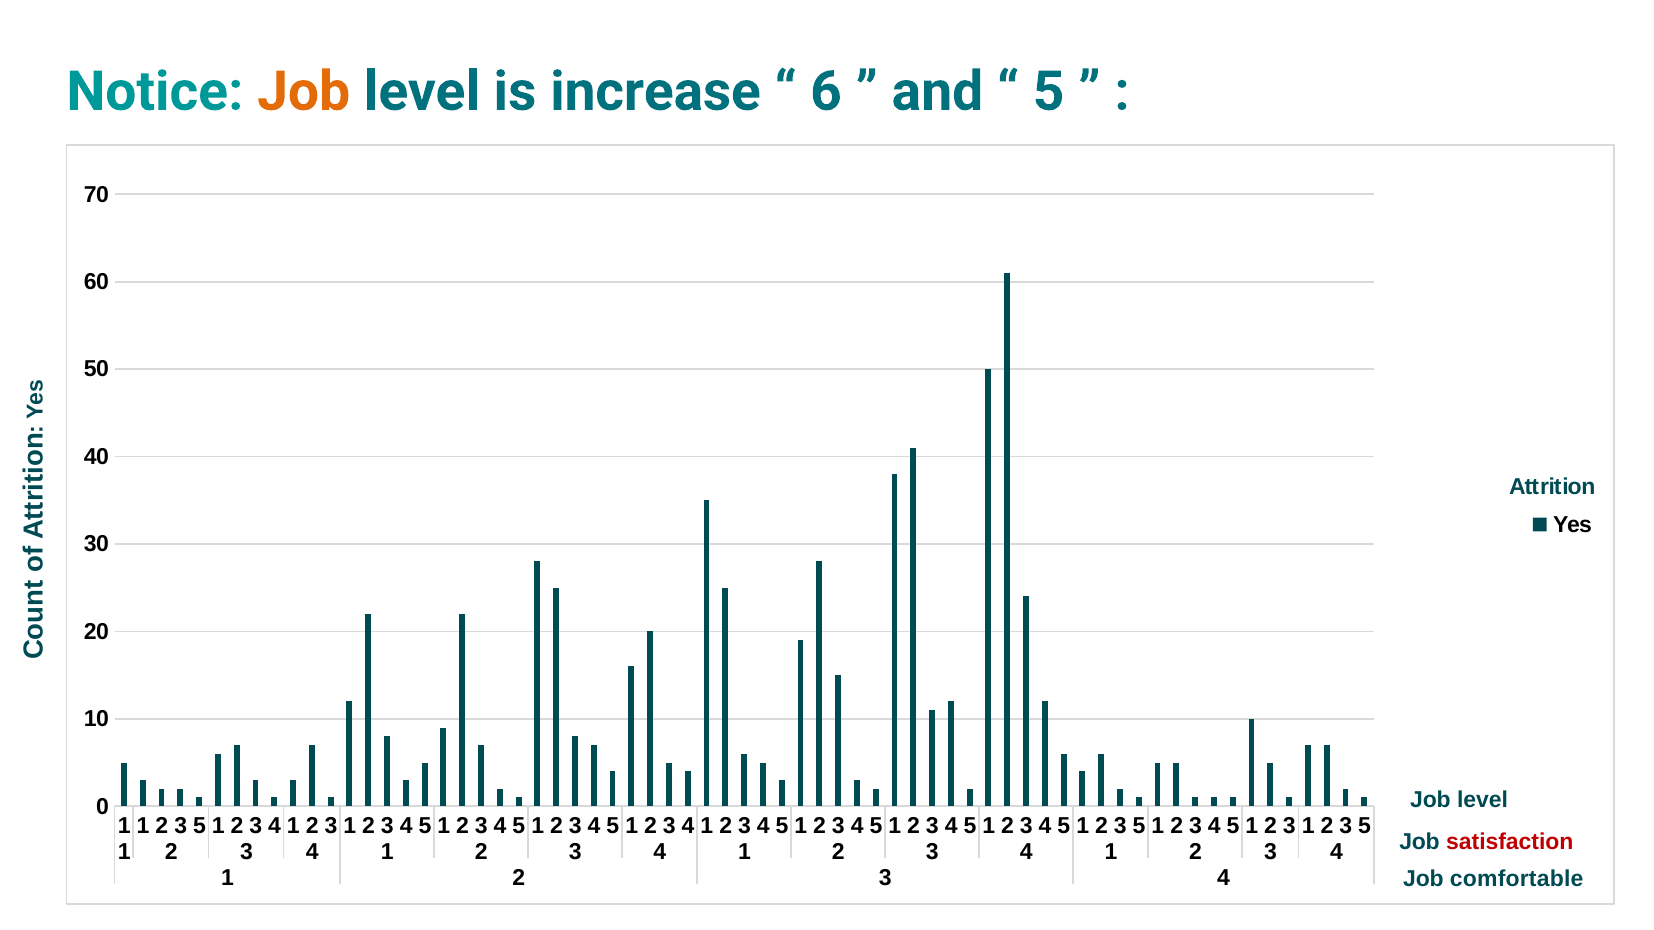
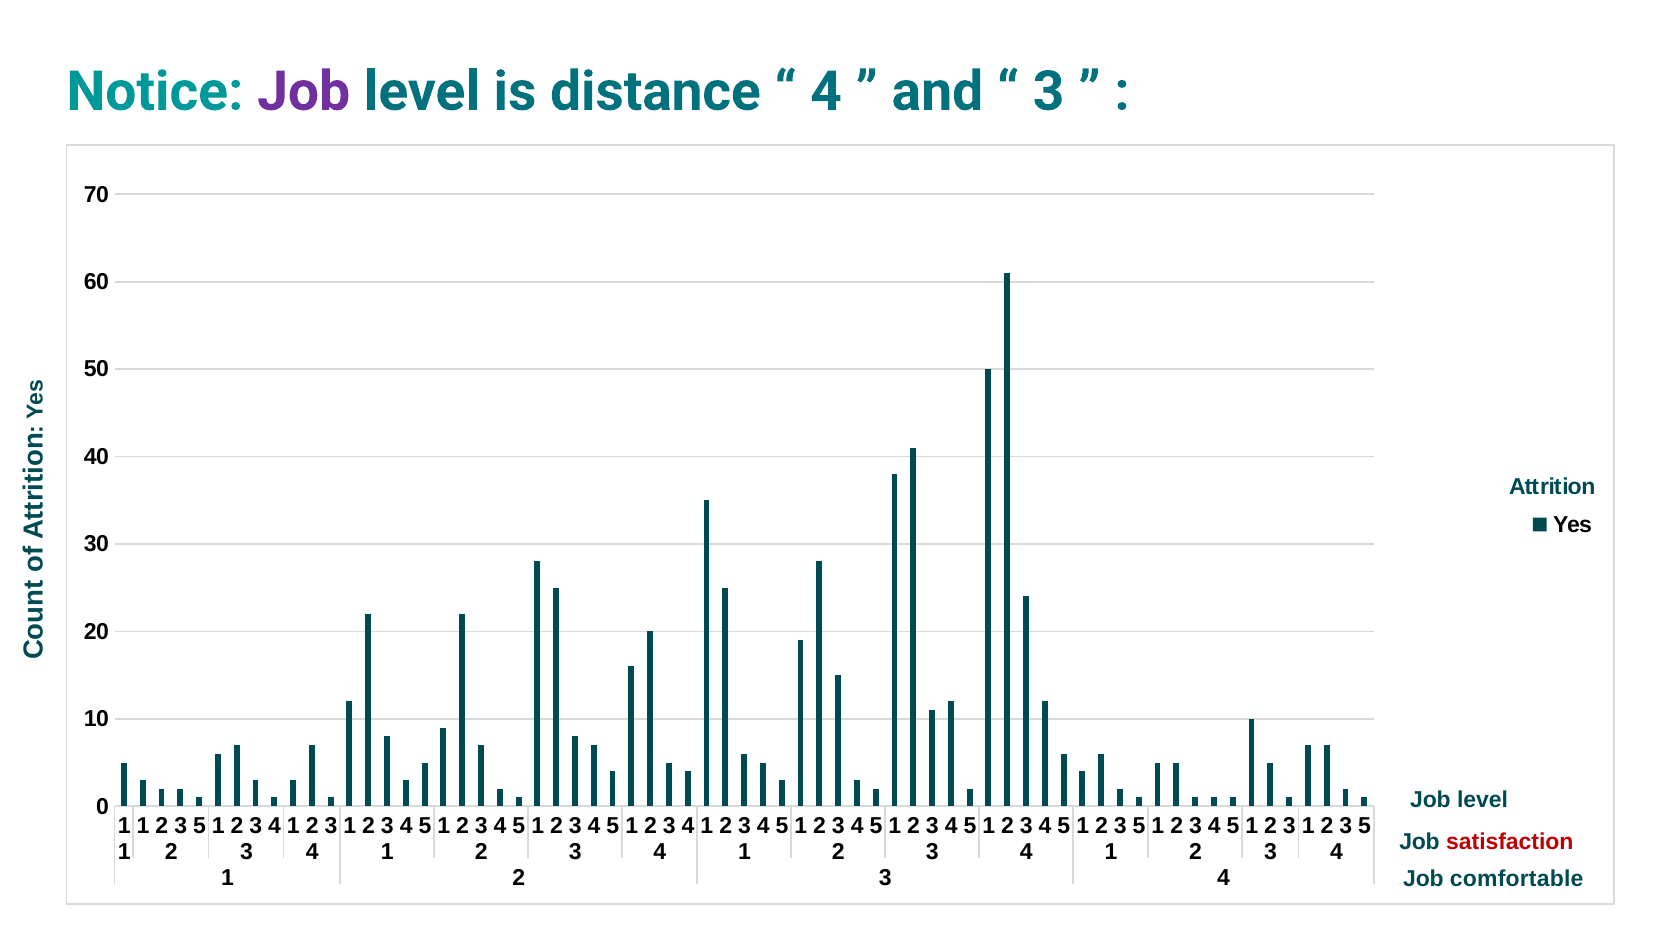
Job colour: orange -> purple (304, 92)
increase: increase -> distance (655, 92)
6: 6 -> 4 (826, 92)
5: 5 -> 3 (1049, 92)
